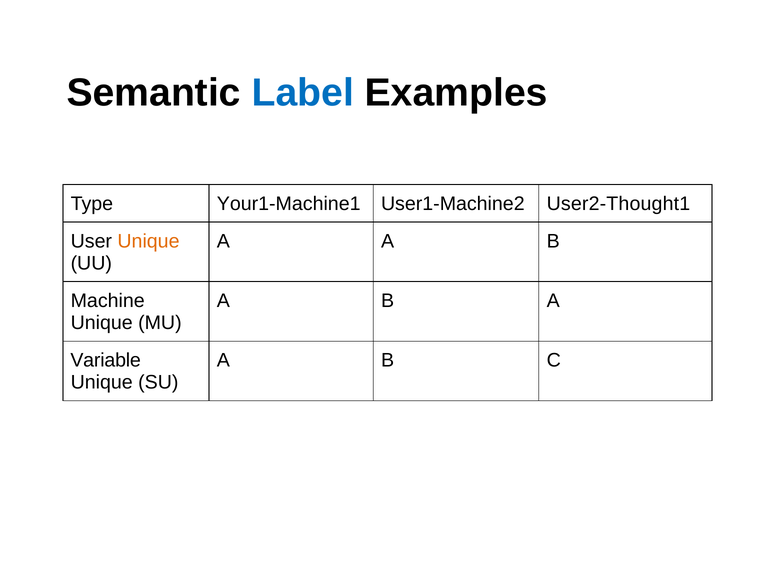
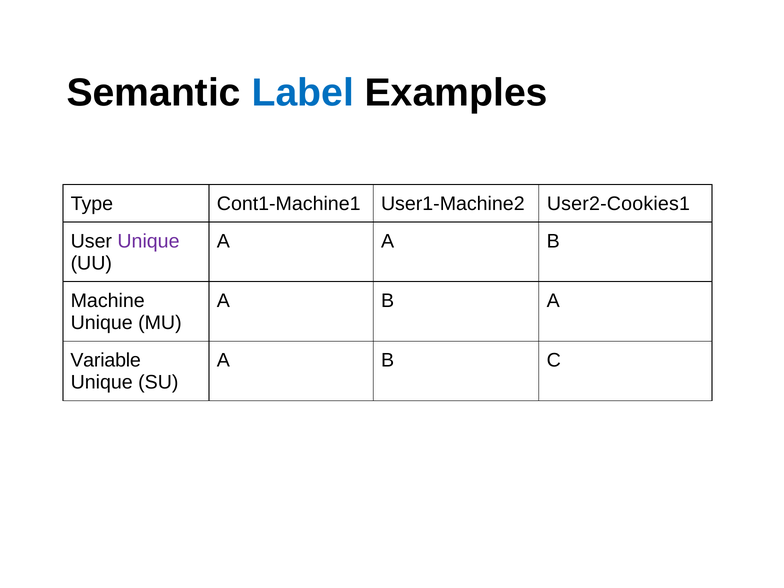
Your1-Machine1: Your1-Machine1 -> Cont1-Machine1 (289, 204)
User2-Thought1: User2-Thought1 -> User2-Cookies1 (618, 204)
Unique colour: orange -> purple (148, 241)
